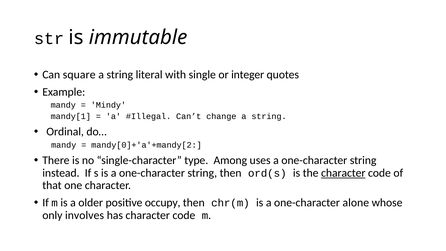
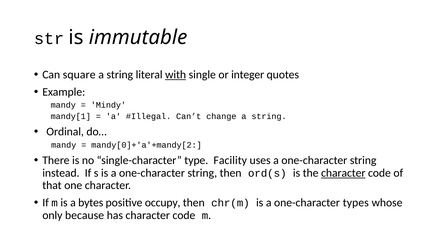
with underline: none -> present (176, 75)
Among: Among -> Facility (230, 160)
older: older -> bytes (91, 203)
alone: alone -> types (356, 203)
involves: involves -> because (85, 215)
